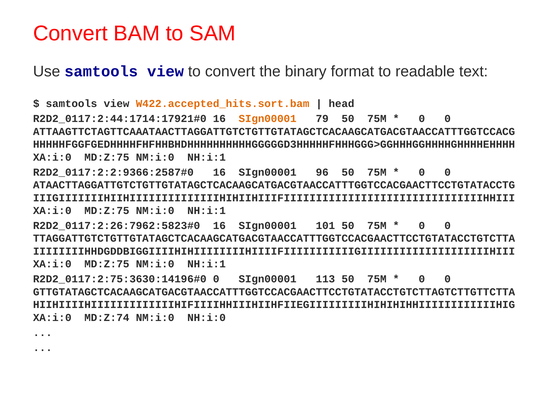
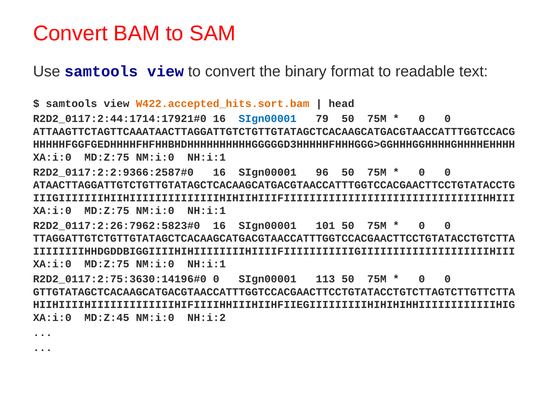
SIgn00001 colour: orange -> blue (268, 119)
MD:Z:74: MD:Z:74 -> MD:Z:45 (107, 318)
NH:i:0: NH:i:0 -> NH:i:2 (207, 318)
